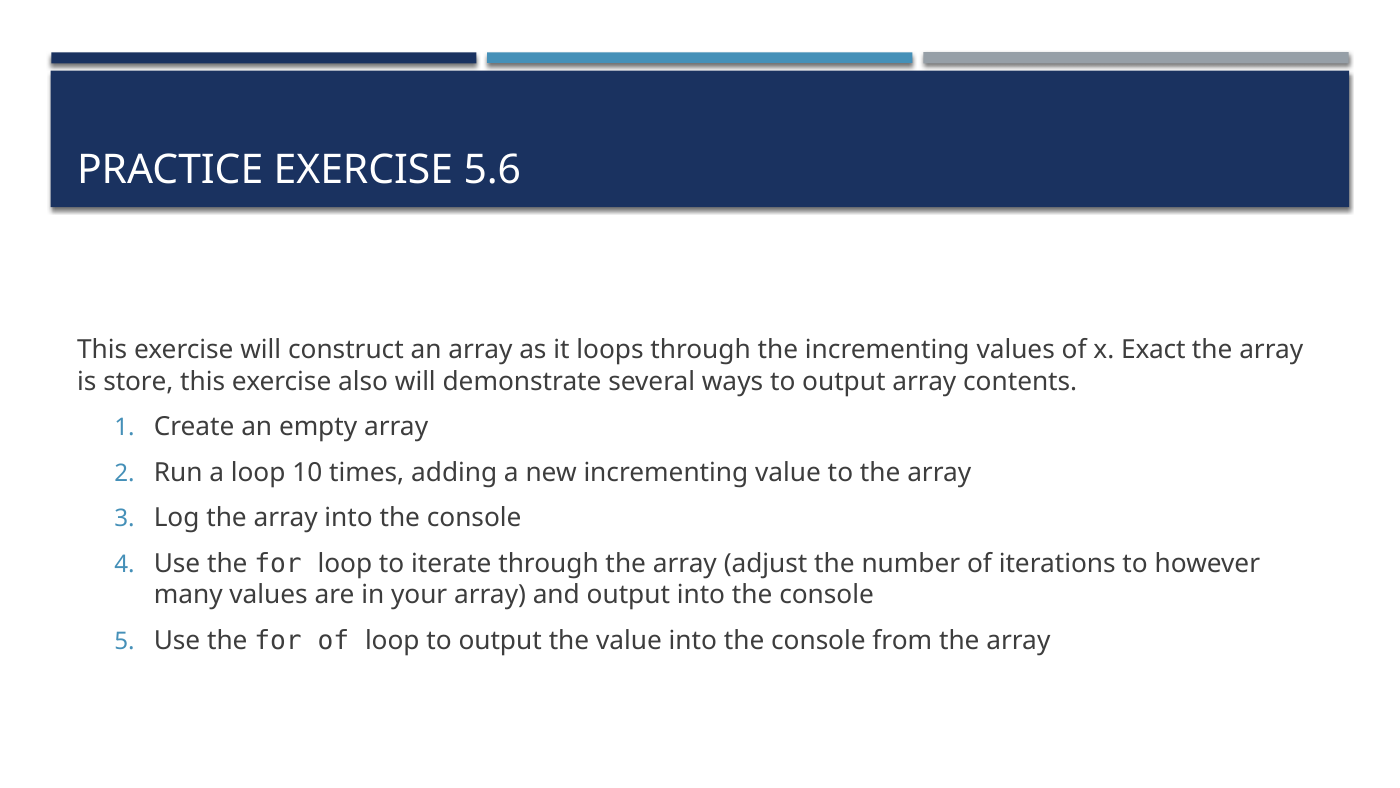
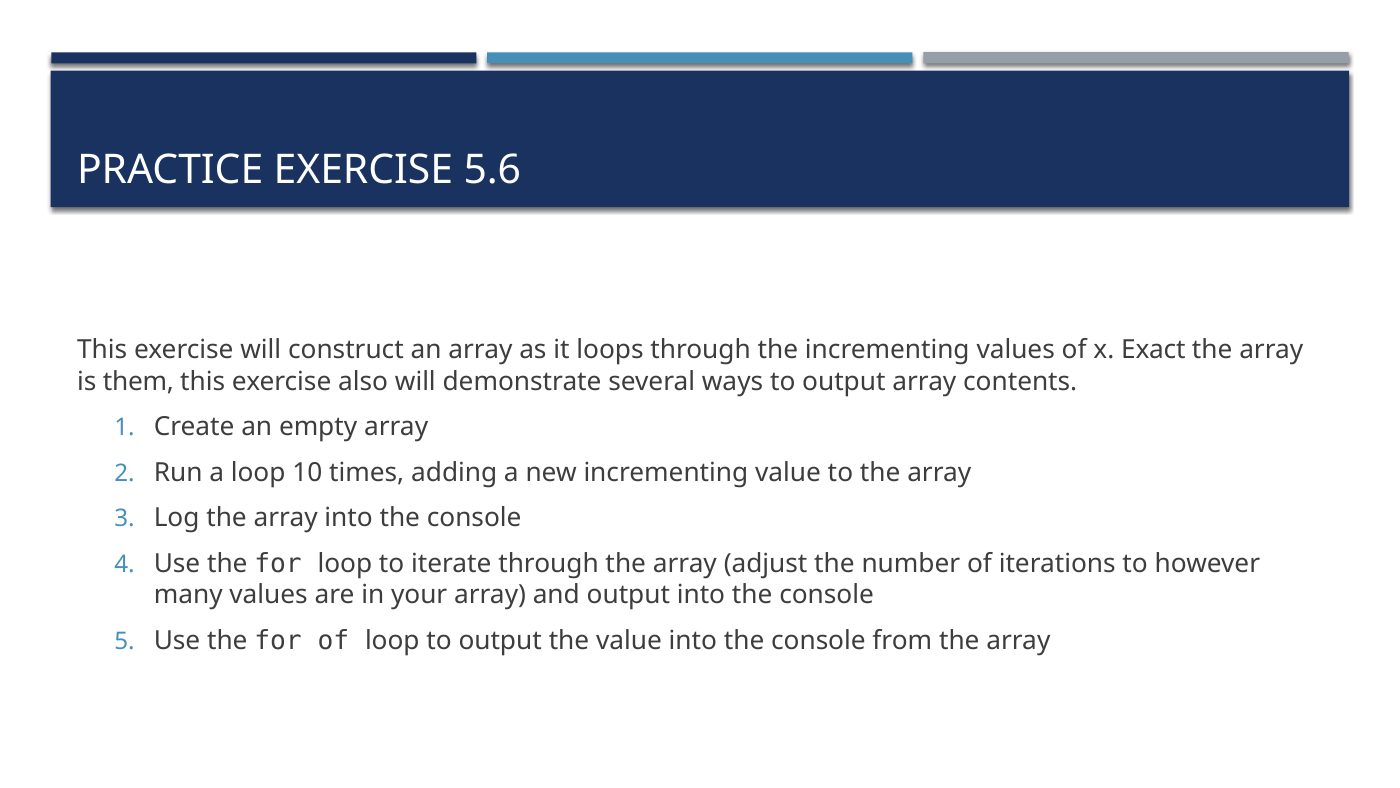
store: store -> them (138, 381)
